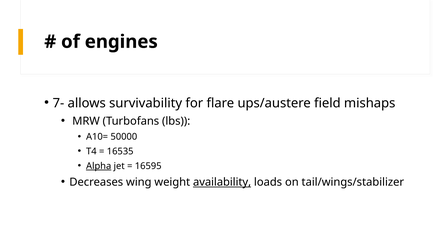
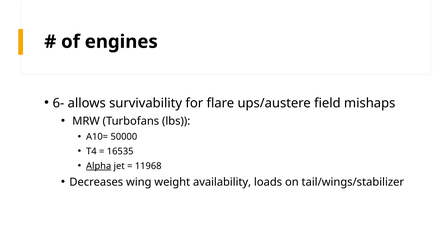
7-: 7- -> 6- (58, 103)
16595: 16595 -> 11968 (148, 166)
availability underline: present -> none (222, 182)
